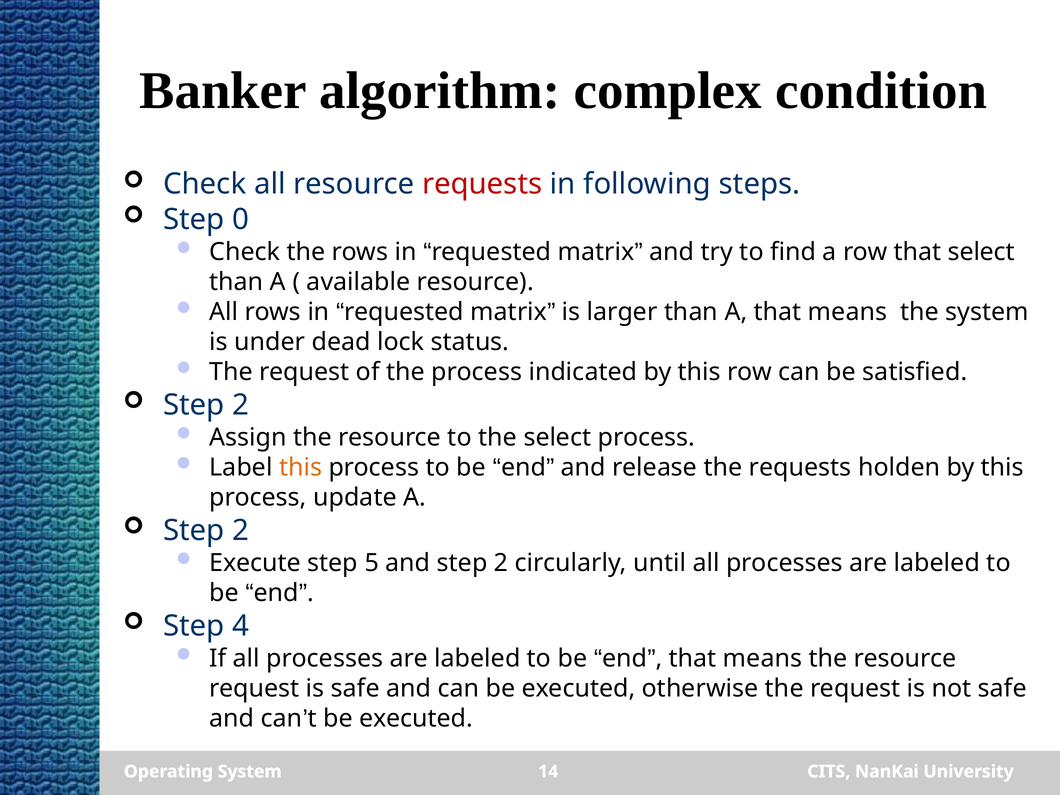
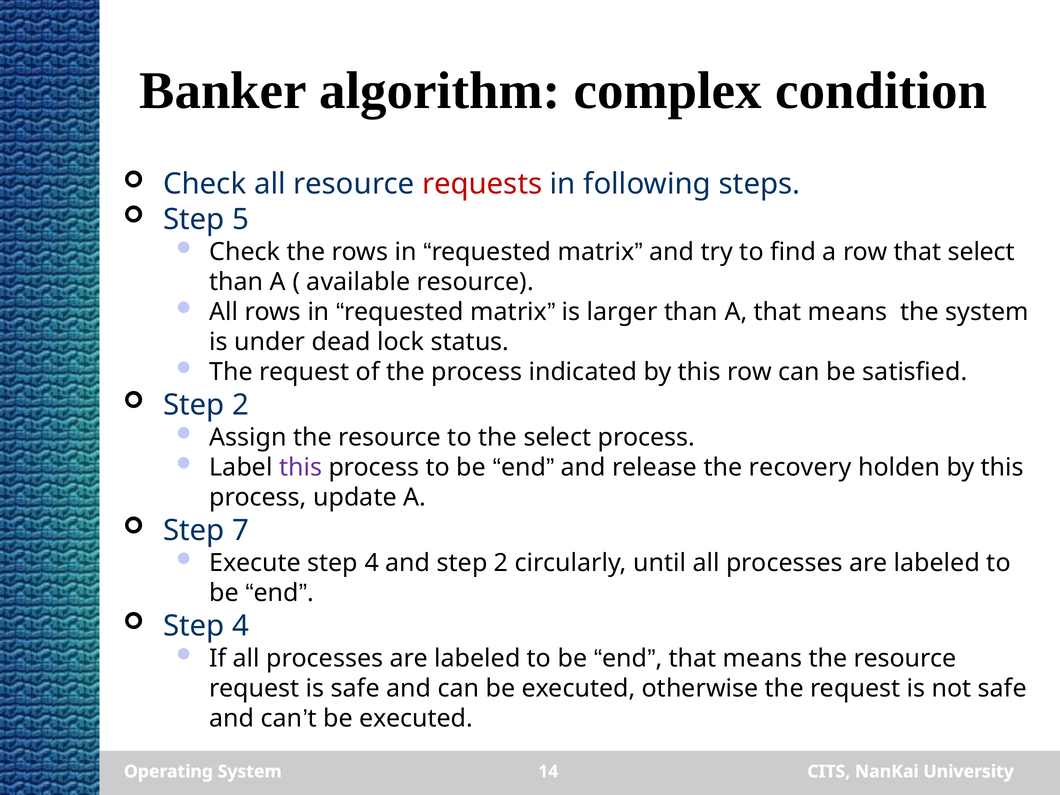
0: 0 -> 5 (241, 219)
this colour: orange -> purple (301, 467)
the requests: requests -> recovery (800, 467)
2: 2 -> 7 (241, 530)
Execute step 5: 5 -> 4 (372, 563)
